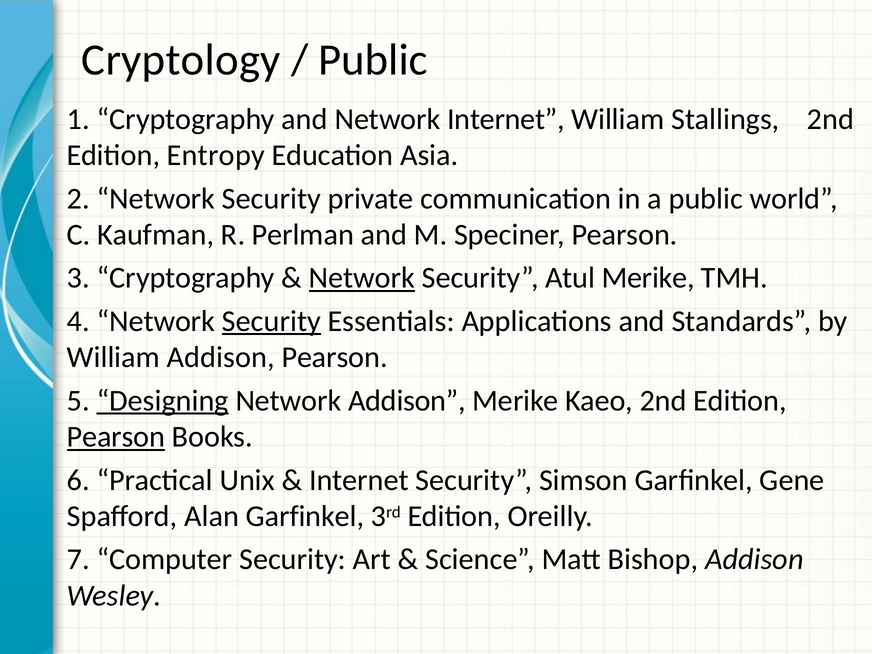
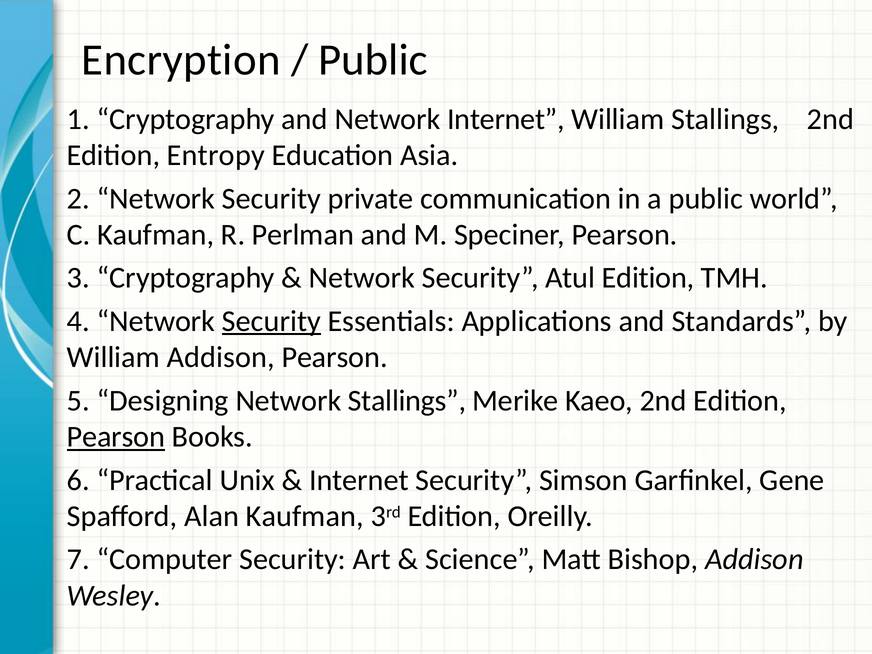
Cryptology: Cryptology -> Encryption (181, 60)
Network underline: present -> none (362, 278)
Atul Merike: Merike -> Edition (648, 278)
Designing underline: present -> none (163, 401)
Network Addison: Addison -> Stallings (407, 401)
Alan Garfinkel: Garfinkel -> Kaufman (305, 516)
